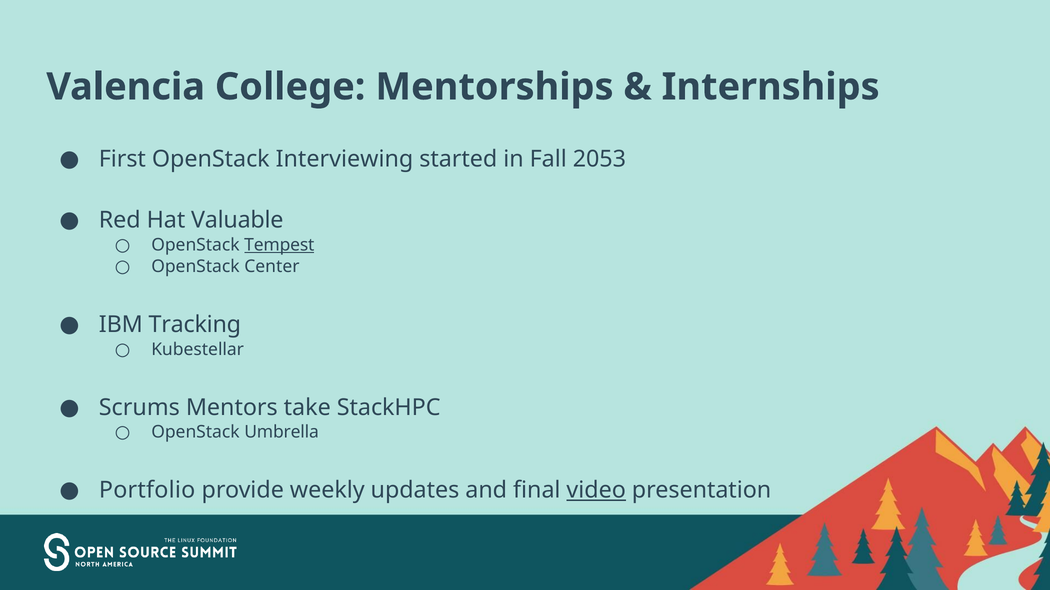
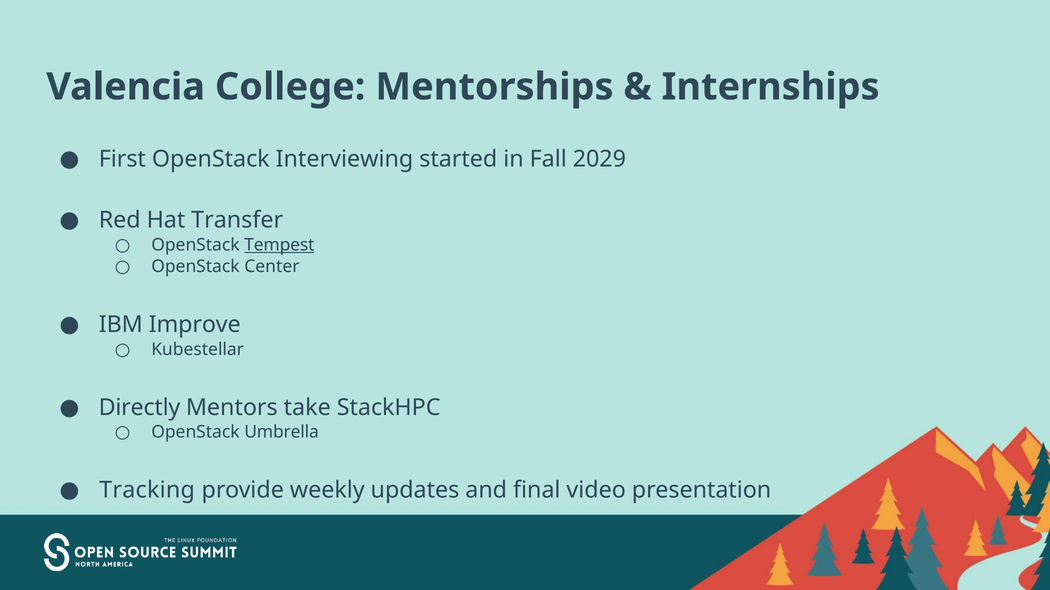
2053: 2053 -> 2029 (599, 159)
Valuable: Valuable -> Transfer (237, 220)
Tracking: Tracking -> Improve (195, 325)
Scrums: Scrums -> Directly (139, 408)
Portfolio: Portfolio -> Tracking (147, 491)
video underline: present -> none (596, 491)
